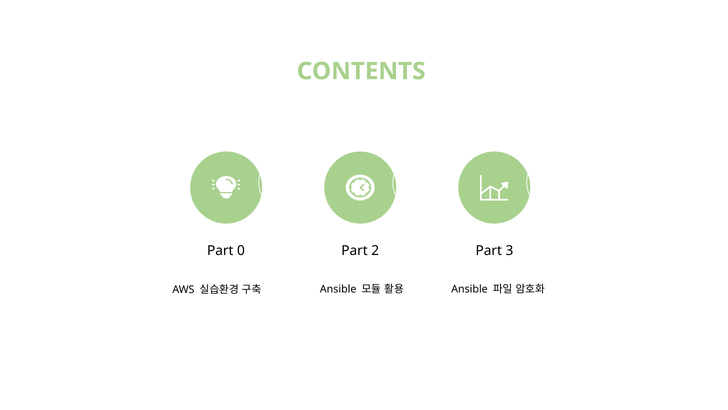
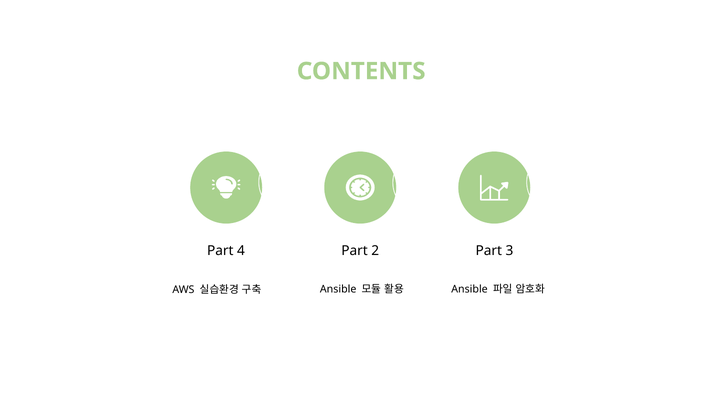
0: 0 -> 4 (241, 250)
